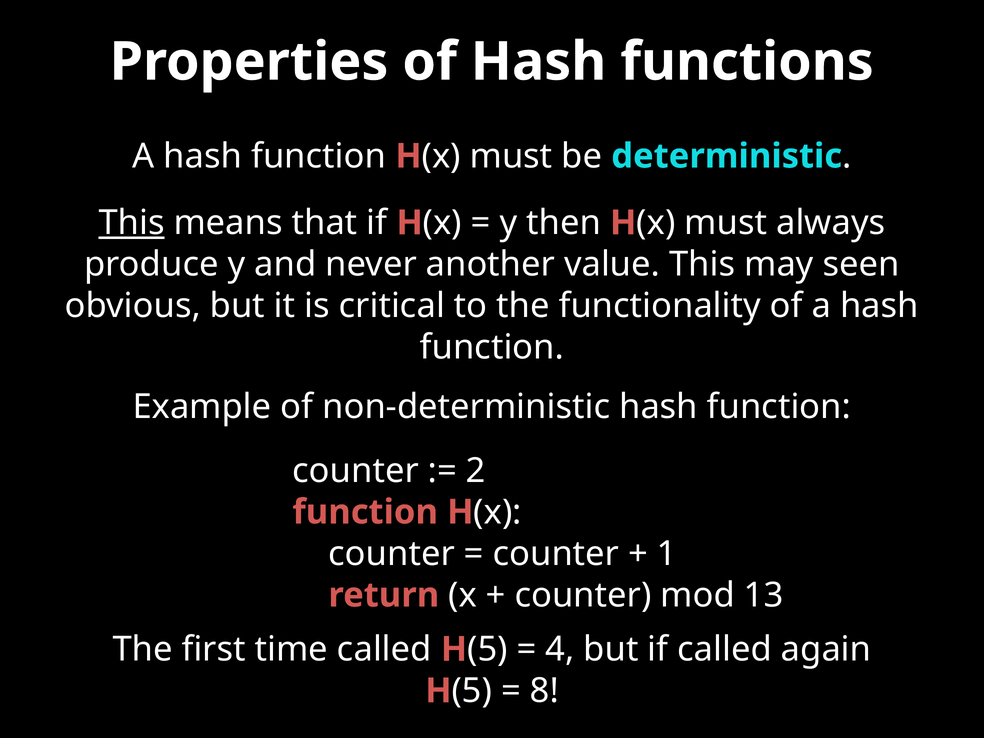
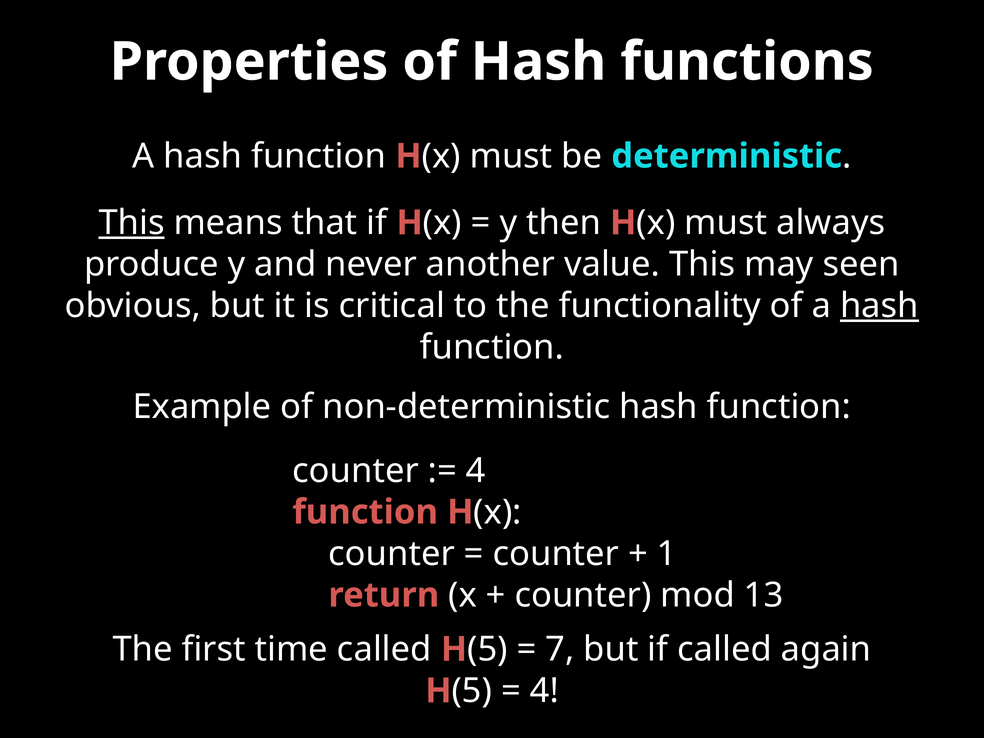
hash underline: none -> present (879, 306)
2: 2 -> 4 (476, 471)
4: 4 -> 7 (560, 649)
8: 8 -> 4 (544, 691)
